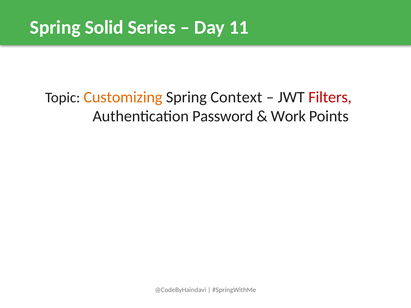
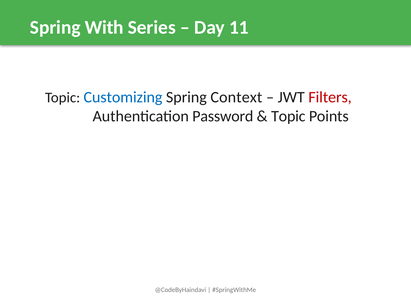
Solid: Solid -> With (104, 27)
Customizing colour: orange -> blue (123, 97)
Work: Work -> Topic (288, 116)
